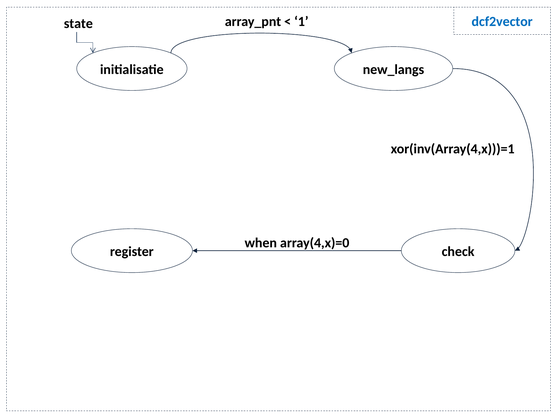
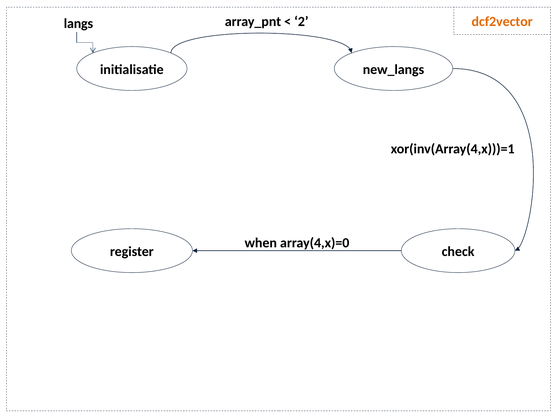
1: 1 -> 2 (301, 22)
dcf2vector colour: blue -> orange (502, 22)
state: state -> langs (78, 24)
